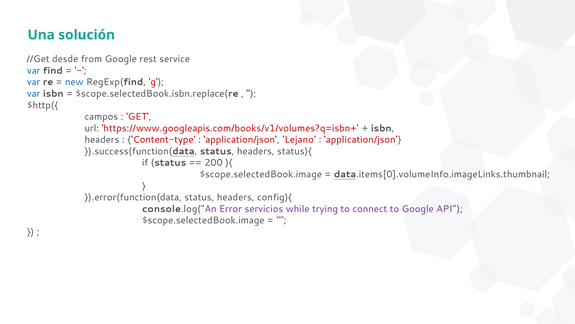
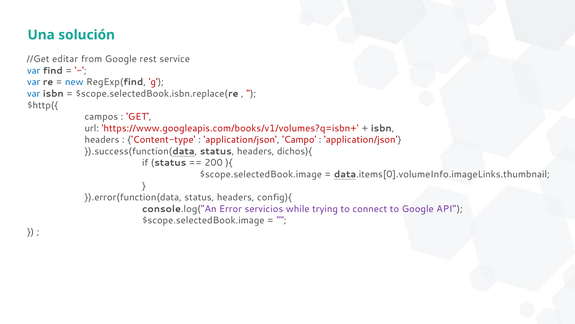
desde: desde -> editar (65, 59)
Lejano: Lejano -> Campo (299, 140)
status){: status){ -> dichos){ (295, 151)
